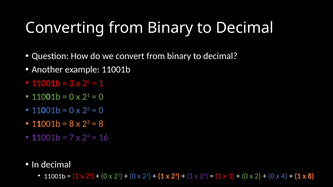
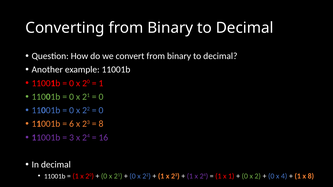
3: 3 -> 0 (72, 83)
8: 8 -> 6 (72, 124)
7: 7 -> 3 (72, 138)
